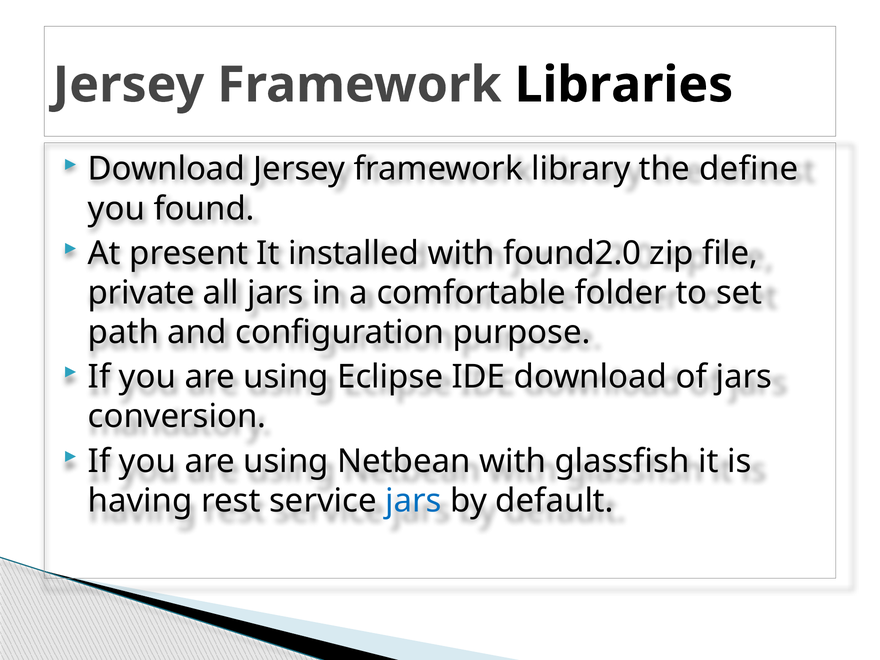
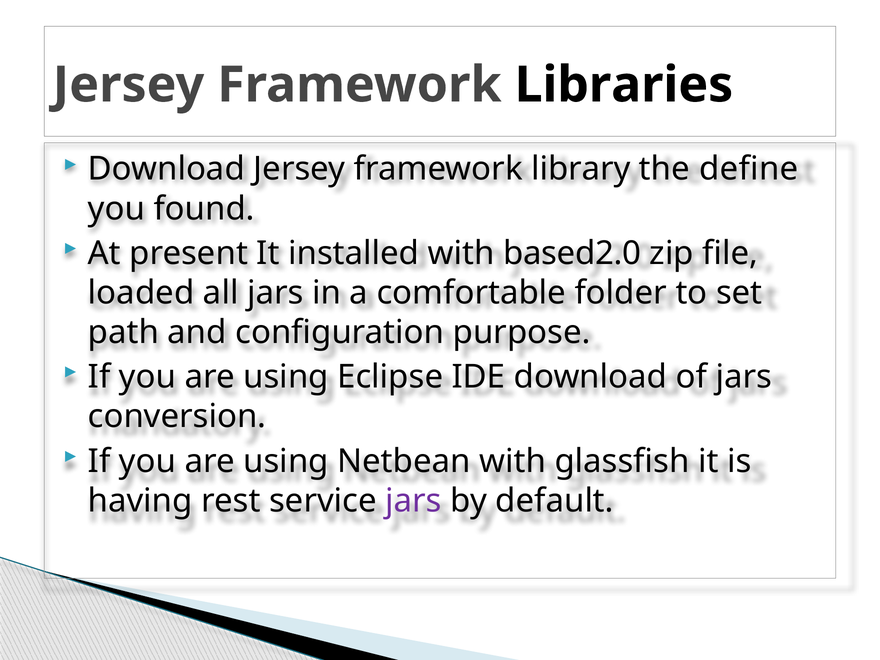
found2.0: found2.0 -> based2.0 (572, 253)
private: private -> loaded (141, 293)
jars colour: blue -> purple (414, 501)
